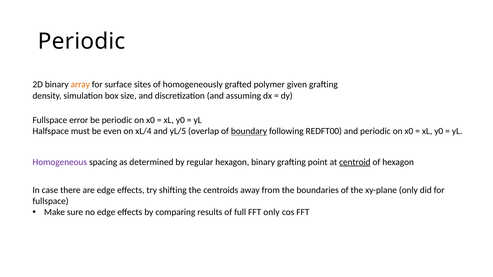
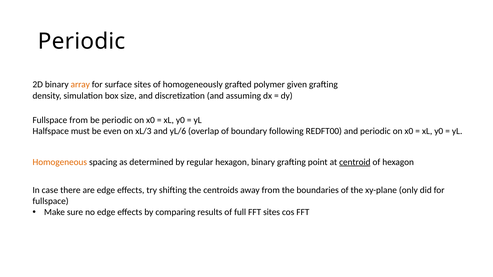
Fullspace error: error -> from (79, 120)
xL/4: xL/4 -> xL/3 (143, 131)
yL/5: yL/5 -> yL/6 (178, 131)
boundary underline: present -> none (249, 131)
Homogeneous colour: purple -> orange (60, 162)
FFT only: only -> sites (272, 212)
